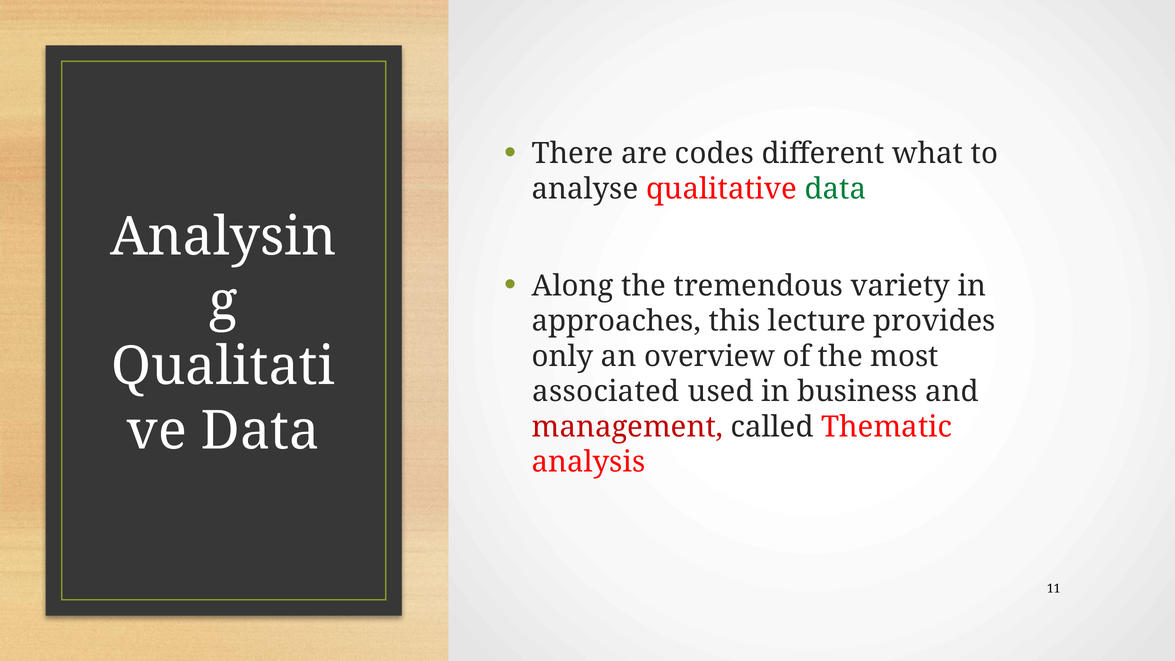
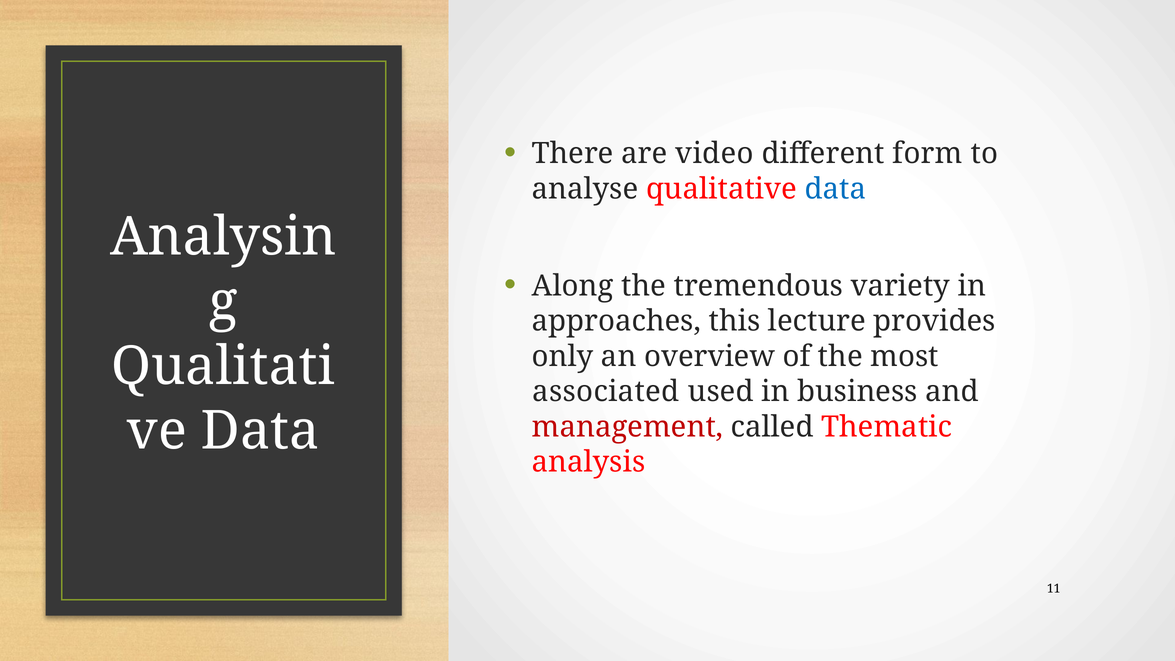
codes: codes -> video (715, 154)
what: what -> form (928, 154)
data colour: green -> blue (835, 189)
